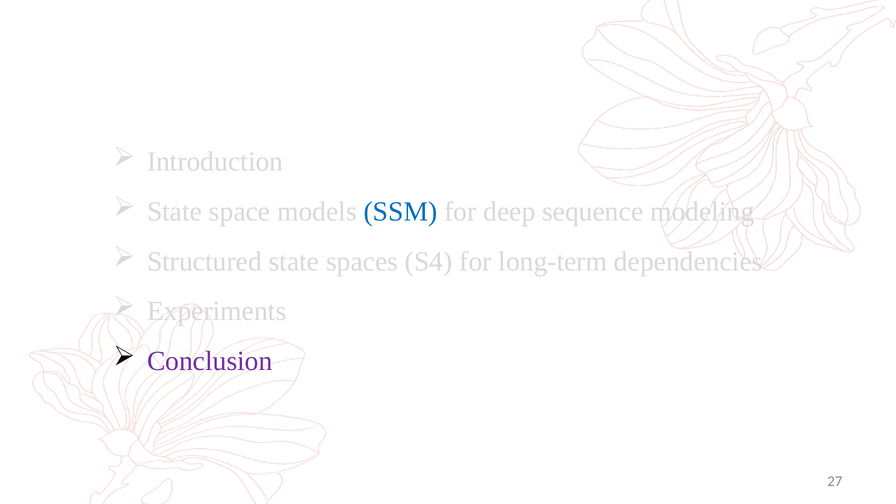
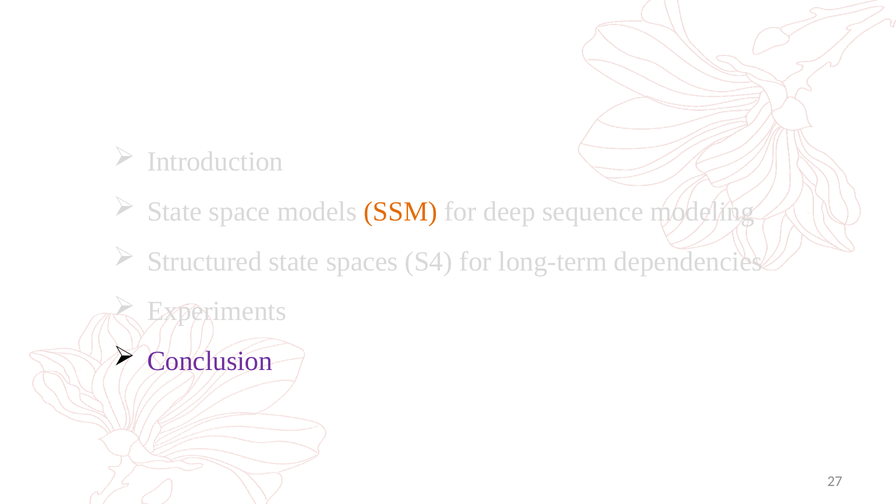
SSM colour: blue -> orange (401, 212)
